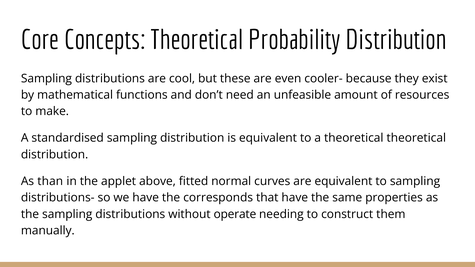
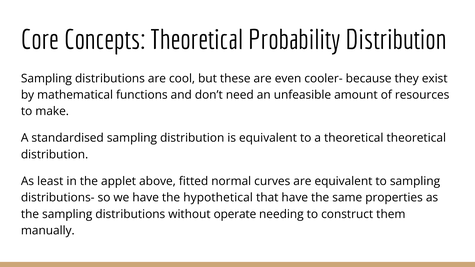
than: than -> least (50, 181)
corresponds: corresponds -> hypothetical (218, 198)
